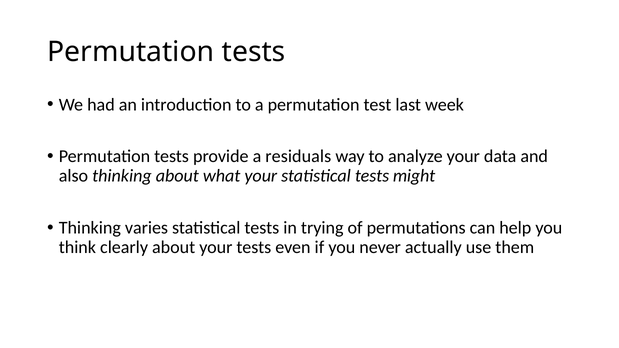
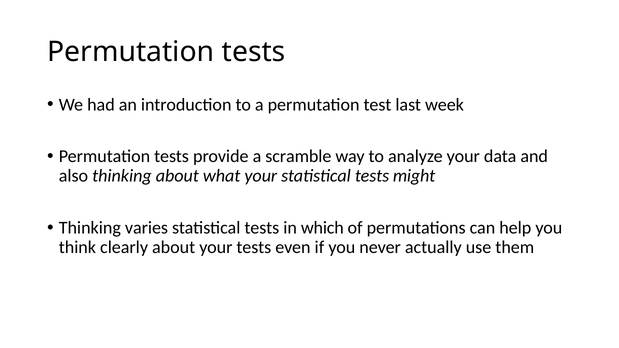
residuals: residuals -> scramble (298, 157)
trying: trying -> which (322, 228)
